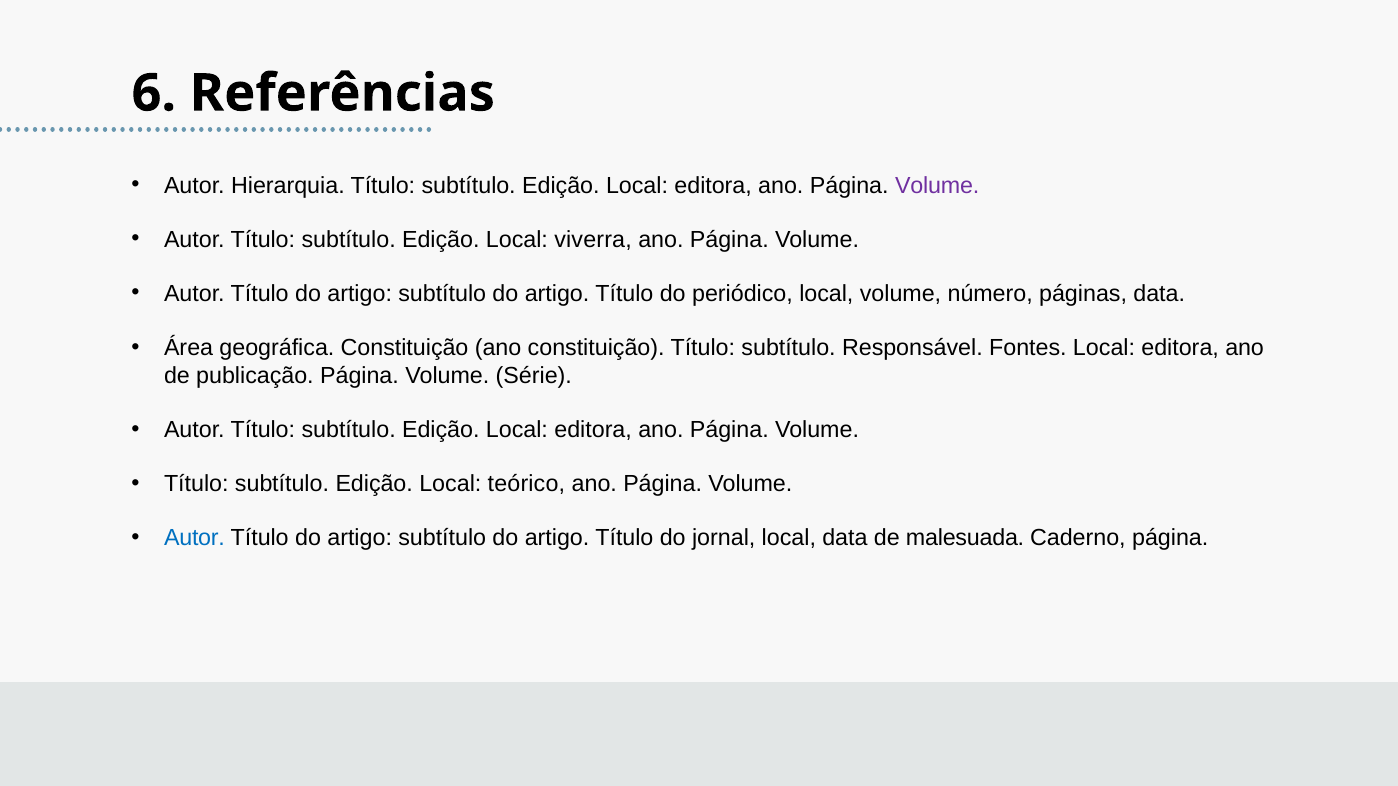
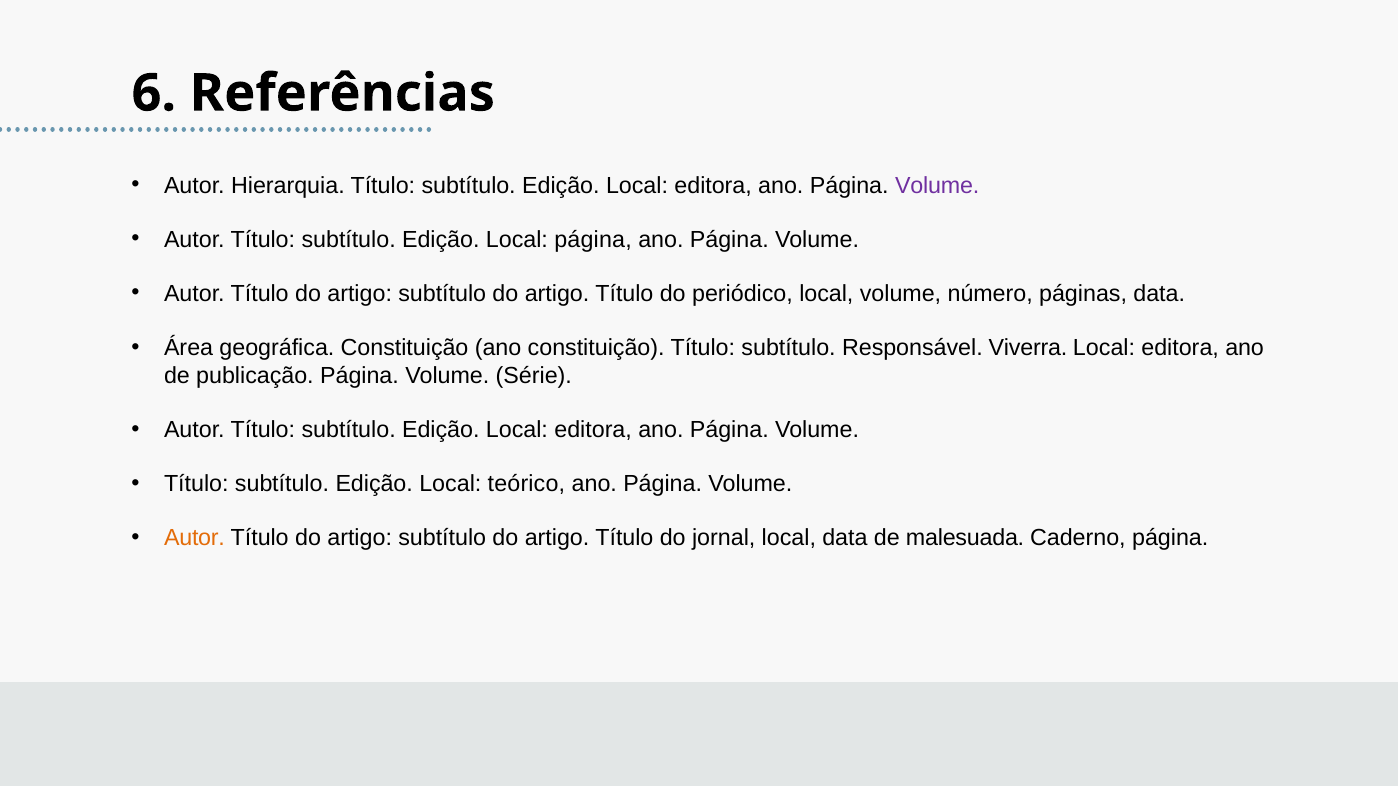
Local viverra: viverra -> página (593, 240)
Fontes: Fontes -> Viverra (1028, 348)
Autor colour: blue -> orange (194, 538)
